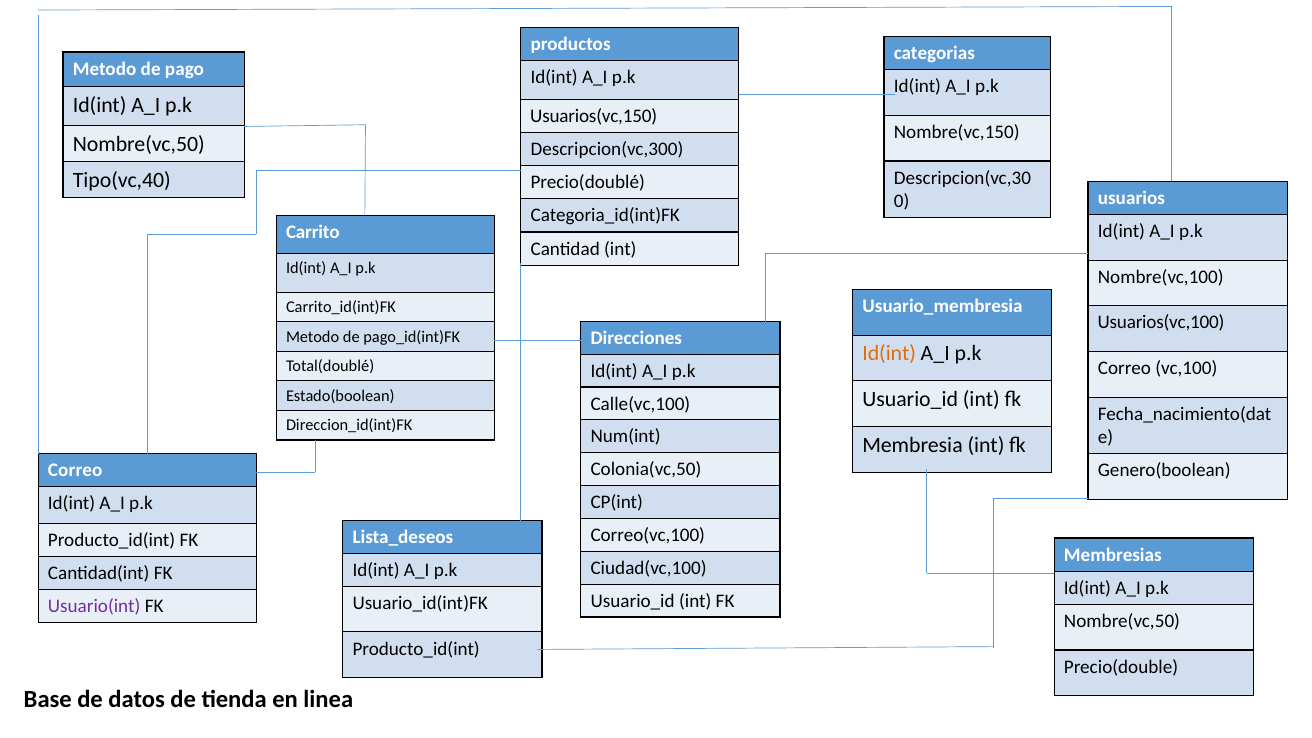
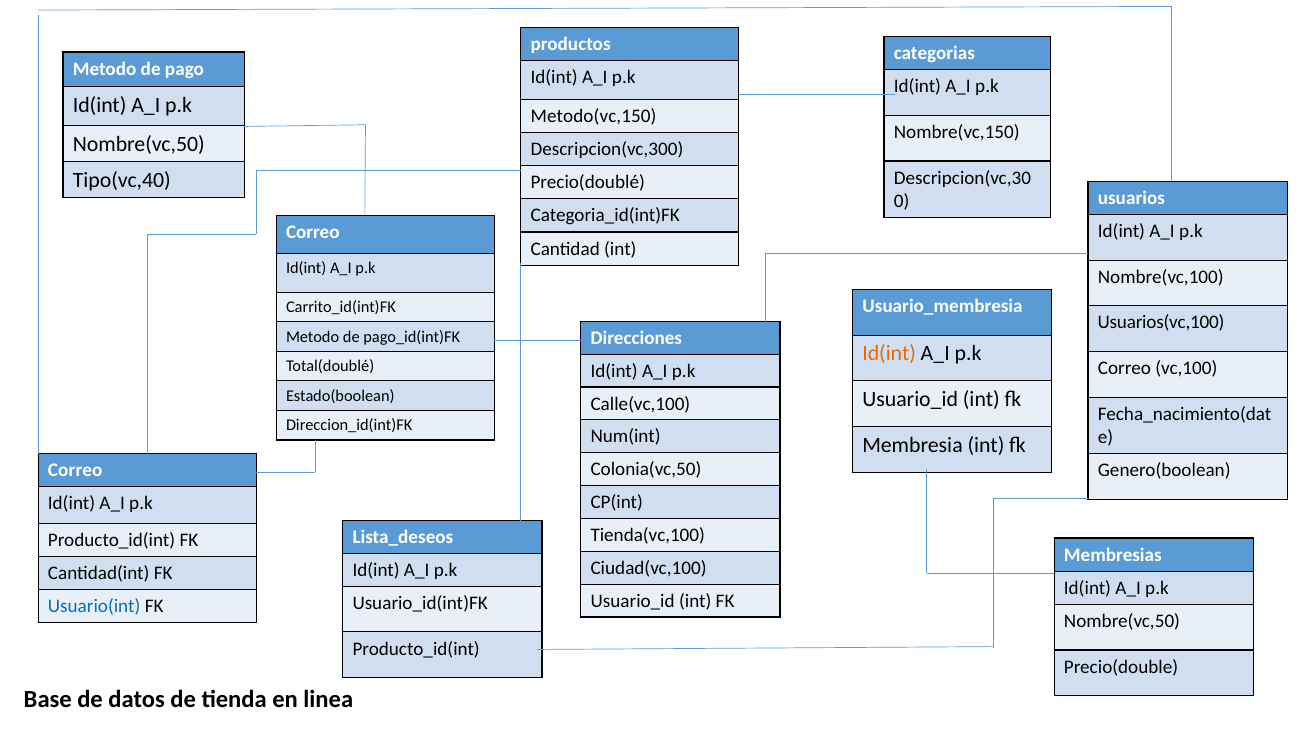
Usuarios(vc,150: Usuarios(vc,150 -> Metodo(vc,150 (594, 116)
Carrito: Carrito -> Correo (313, 232)
Correo(vc,100: Correo(vc,100 -> Tienda(vc,100 (648, 535)
Usuario(int colour: purple -> blue (94, 606)
